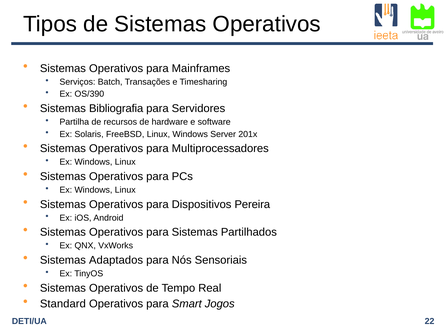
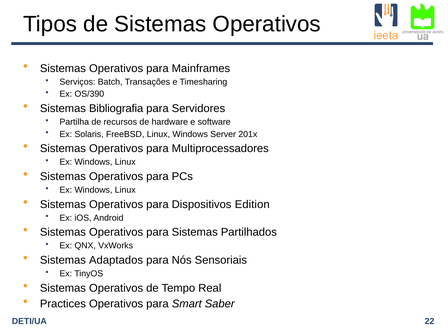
Pereira: Pereira -> Edition (252, 204)
Standard: Standard -> Practices (63, 304)
Jogos: Jogos -> Saber (220, 304)
